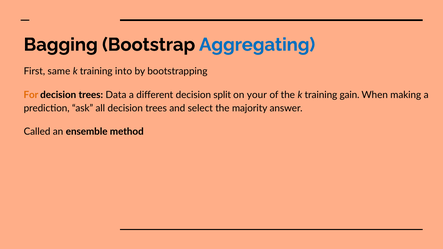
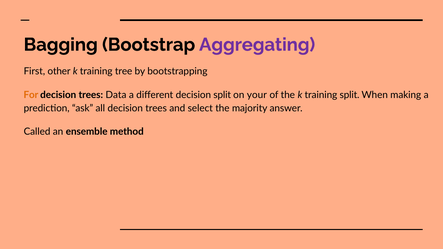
Aggregating colour: blue -> purple (257, 45)
same: same -> other (59, 71)
into: into -> tree (124, 71)
training gain: gain -> split (350, 95)
